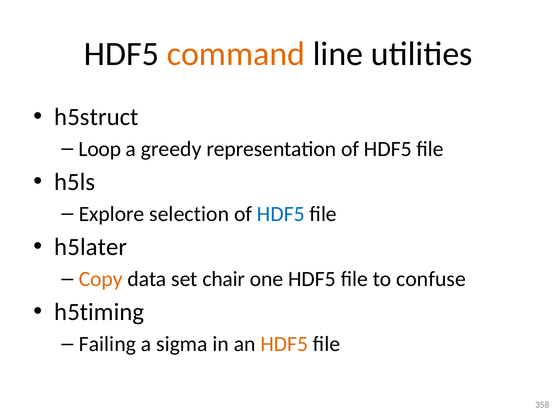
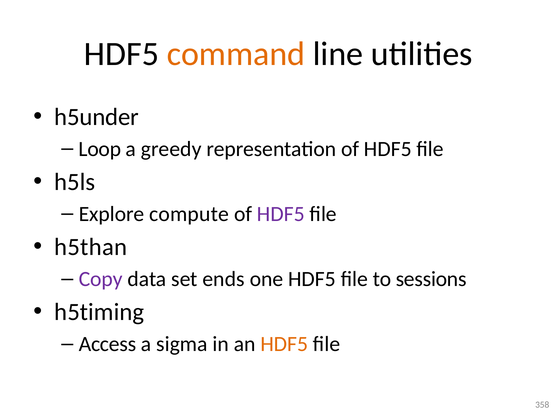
h5struct: h5struct -> h5under (97, 117)
selection: selection -> compute (189, 214)
HDF5 colour: blue -> purple (281, 214)
h5later: h5later -> h5than (91, 247)
Copy colour: orange -> purple (101, 279)
chair: chair -> ends (224, 279)
confuse: confuse -> sessions (431, 279)
Failing: Failing -> Access (107, 344)
